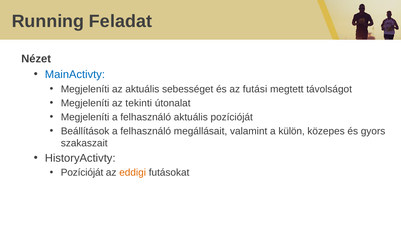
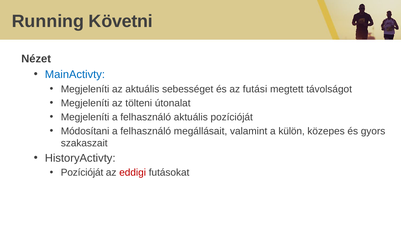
Feladat: Feladat -> Követni (121, 21)
tekinti: tekinti -> tölteni (139, 103)
Beállítások: Beállítások -> Módosítani (85, 131)
eddigi colour: orange -> red (133, 173)
